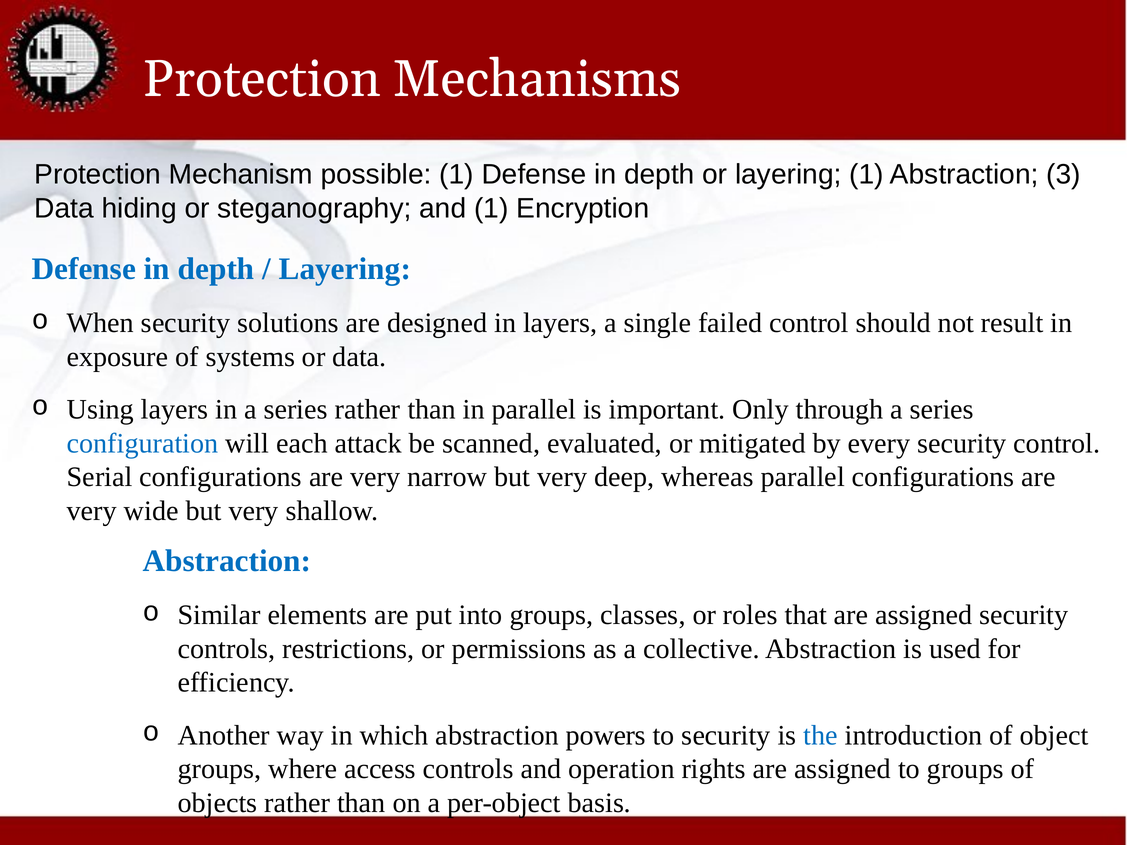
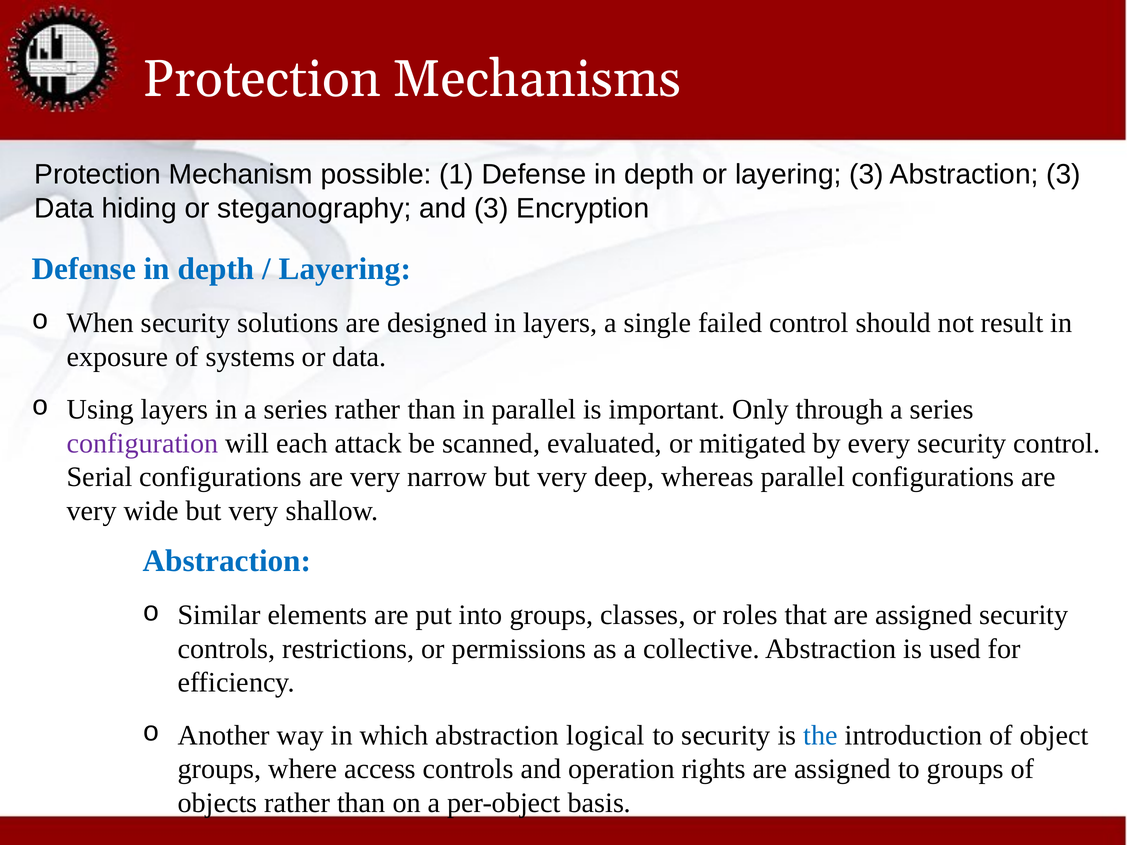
layering 1: 1 -> 3 (866, 175)
and 1: 1 -> 3 (491, 208)
configuration colour: blue -> purple (143, 443)
powers: powers -> logical (606, 735)
